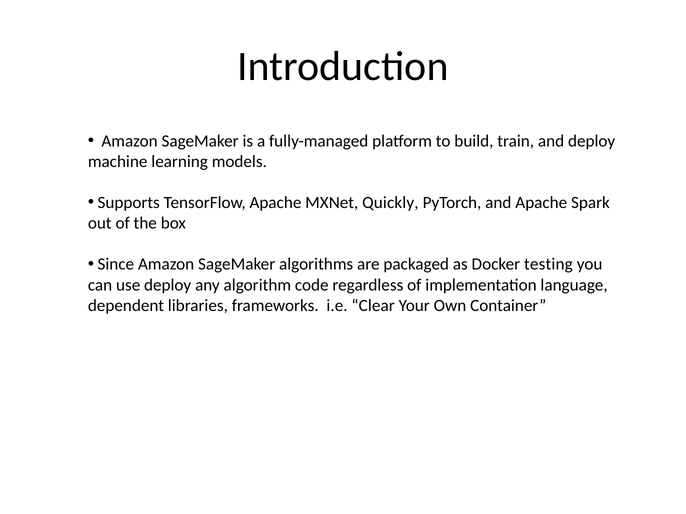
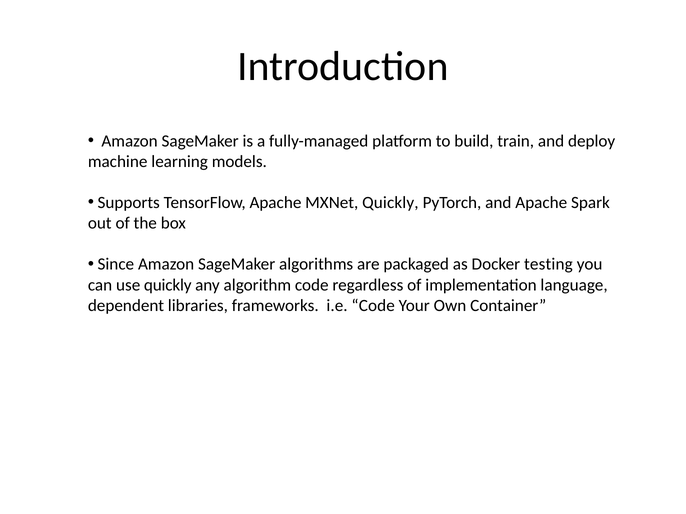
use deploy: deploy -> quickly (168, 285)
i.e Clear: Clear -> Code (373, 306)
